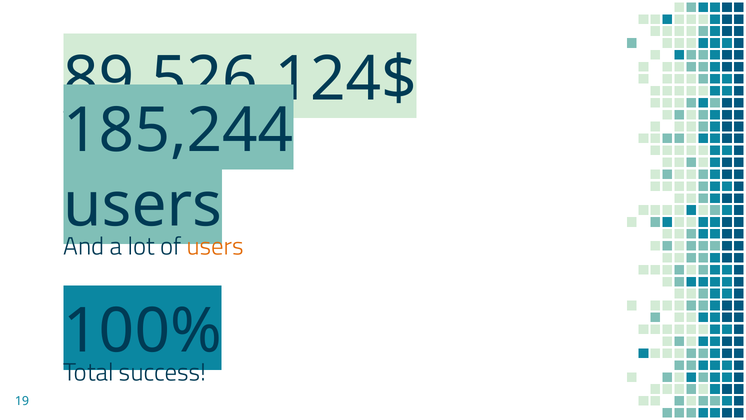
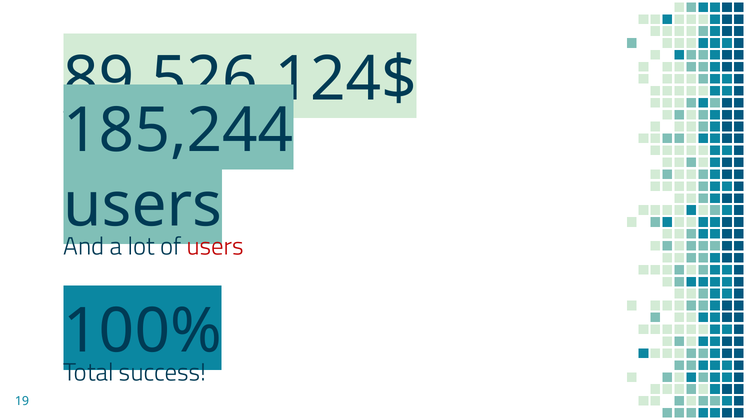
users colour: orange -> red (215, 247)
